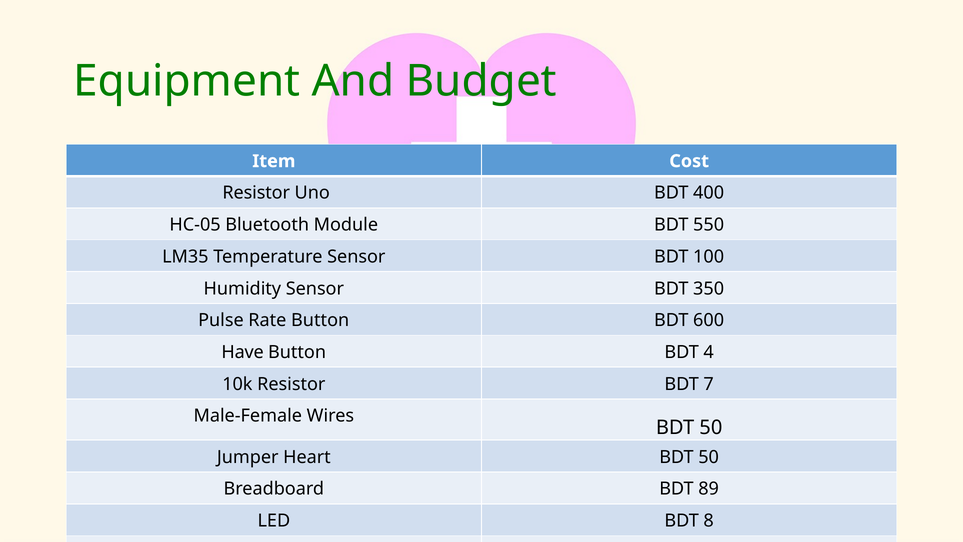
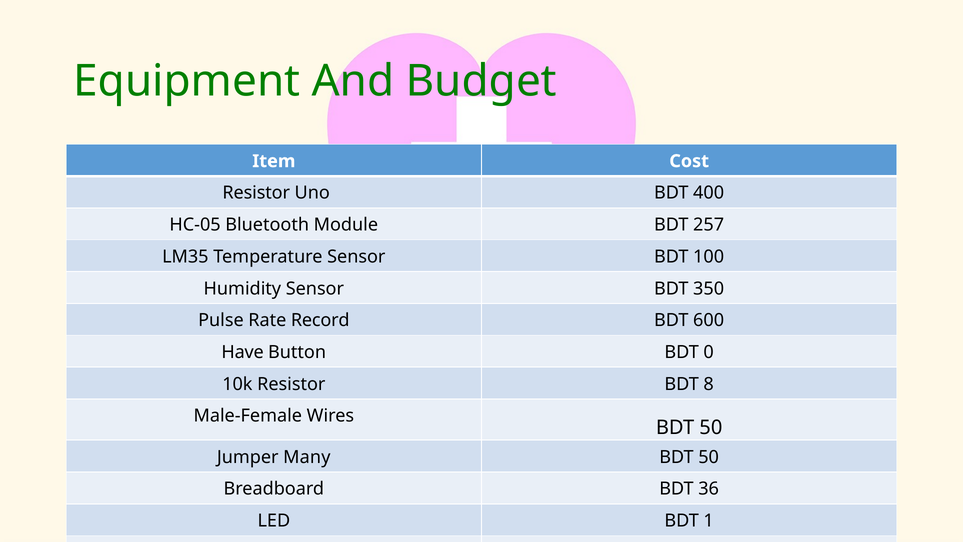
550: 550 -> 257 (709, 225)
Rate Button: Button -> Record (320, 320)
4: 4 -> 0 (709, 352)
7: 7 -> 8 (709, 384)
Heart: Heart -> Many (307, 457)
89: 89 -> 36 (709, 489)
8: 8 -> 1 (709, 520)
